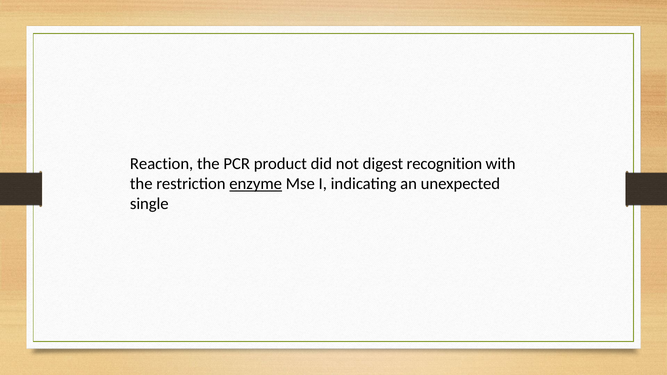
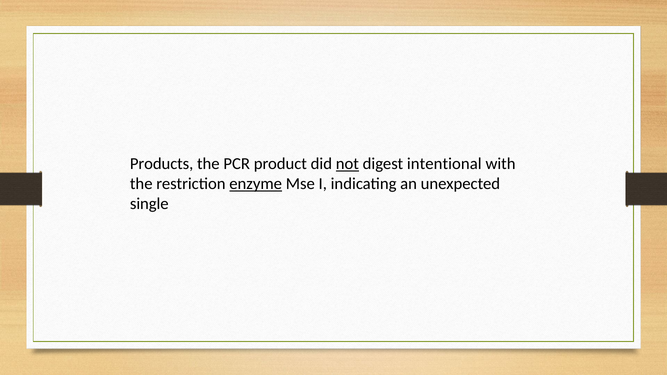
Reaction: Reaction -> Products (162, 164)
not underline: none -> present (347, 164)
recognition: recognition -> intentional (444, 164)
